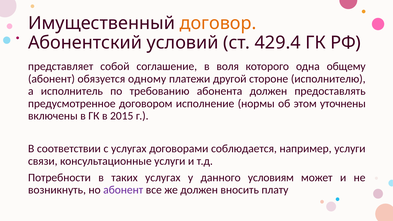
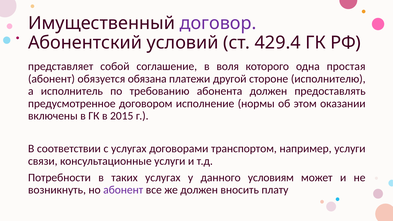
договор colour: orange -> purple (218, 23)
общему: общему -> простая (346, 66)
одному: одному -> обязана (147, 79)
уточнены: уточнены -> оказании (343, 103)
соблюдается: соблюдается -> транспортом (244, 149)
